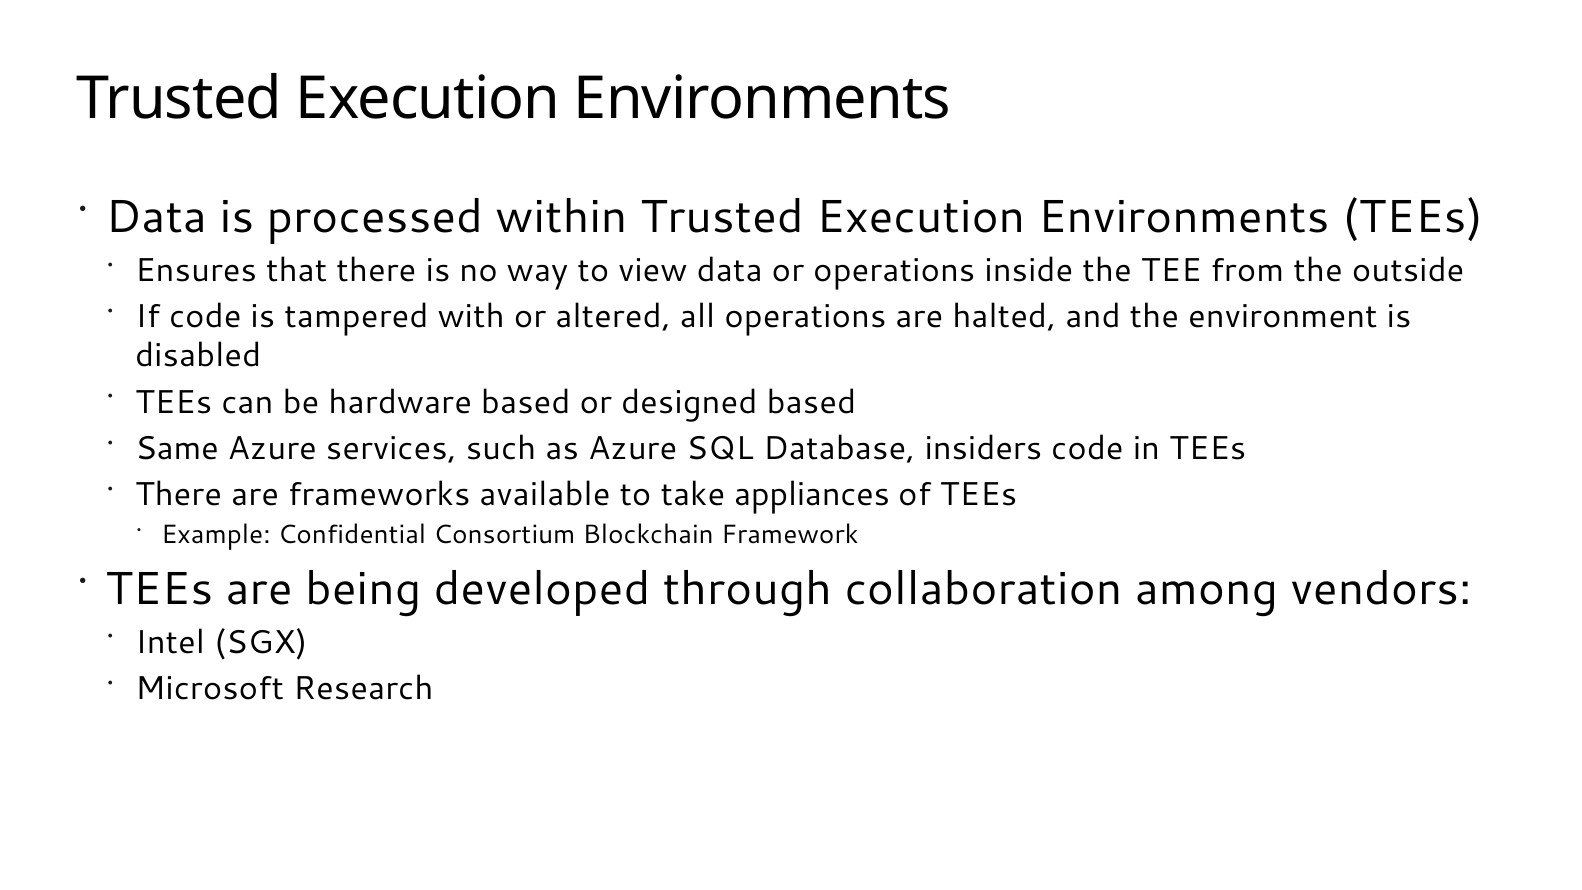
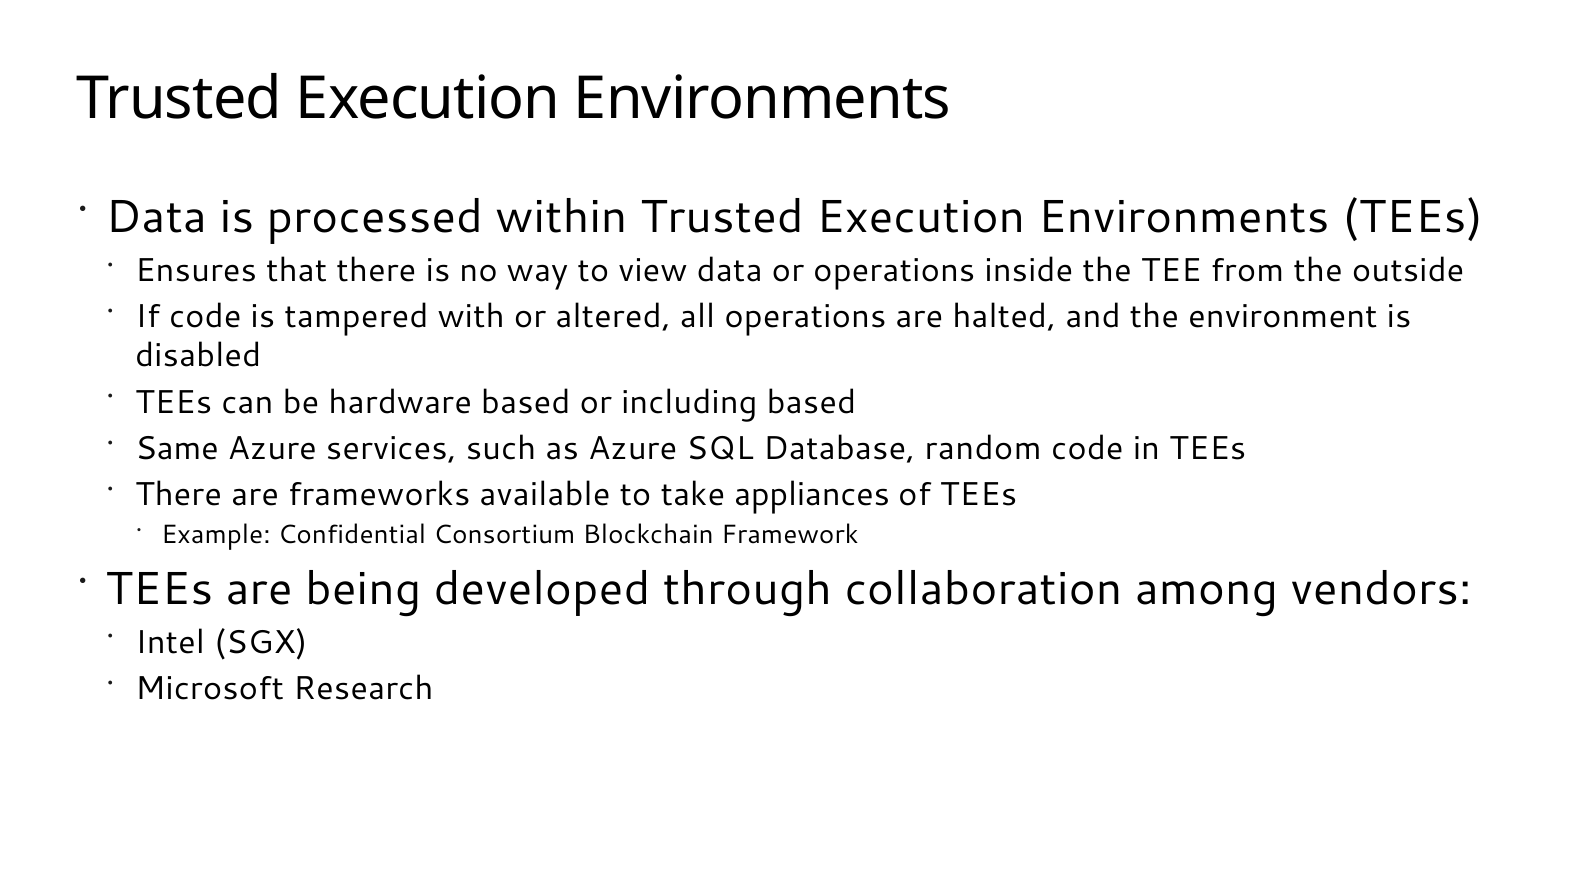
designed: designed -> including (689, 402)
insiders: insiders -> random (983, 448)
